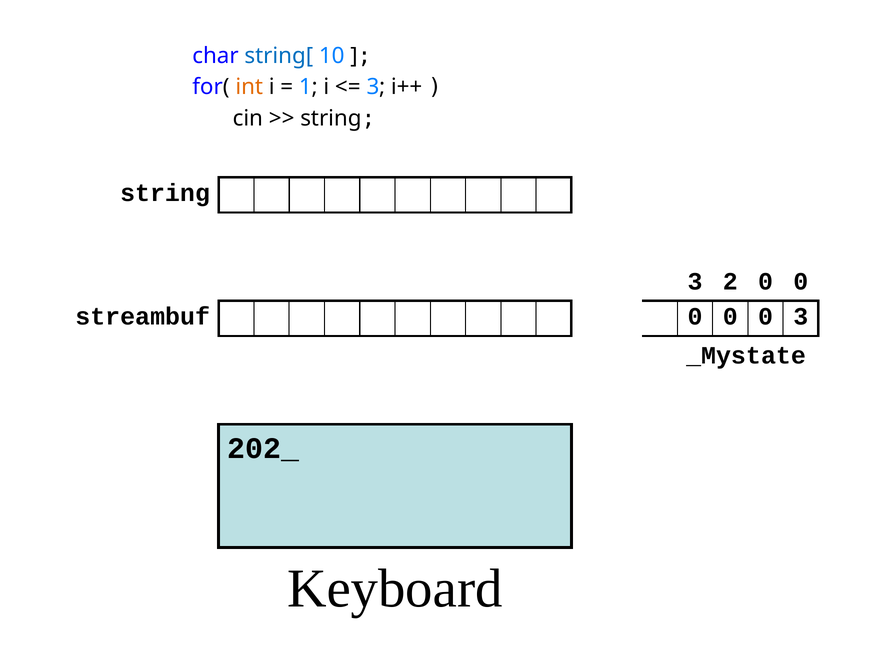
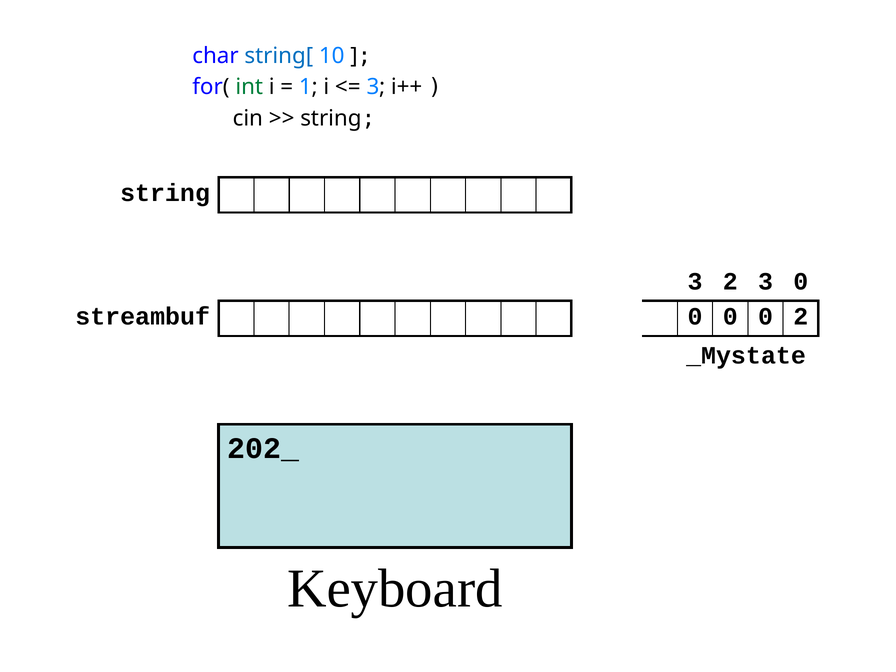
int colour: orange -> green (249, 87)
2 0: 0 -> 3 (766, 281)
0 3: 3 -> 2 (801, 317)
